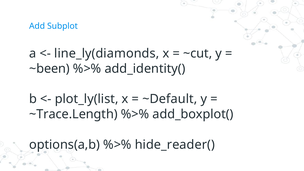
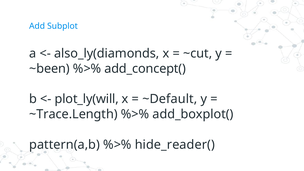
line_ly(diamonds: line_ly(diamonds -> also_ly(diamonds (107, 53)
add_identity(: add_identity( -> add_concept( (145, 69)
plot_ly(list: plot_ly(list -> plot_ly(will (87, 99)
options(a,b: options(a,b -> pattern(a,b (65, 145)
